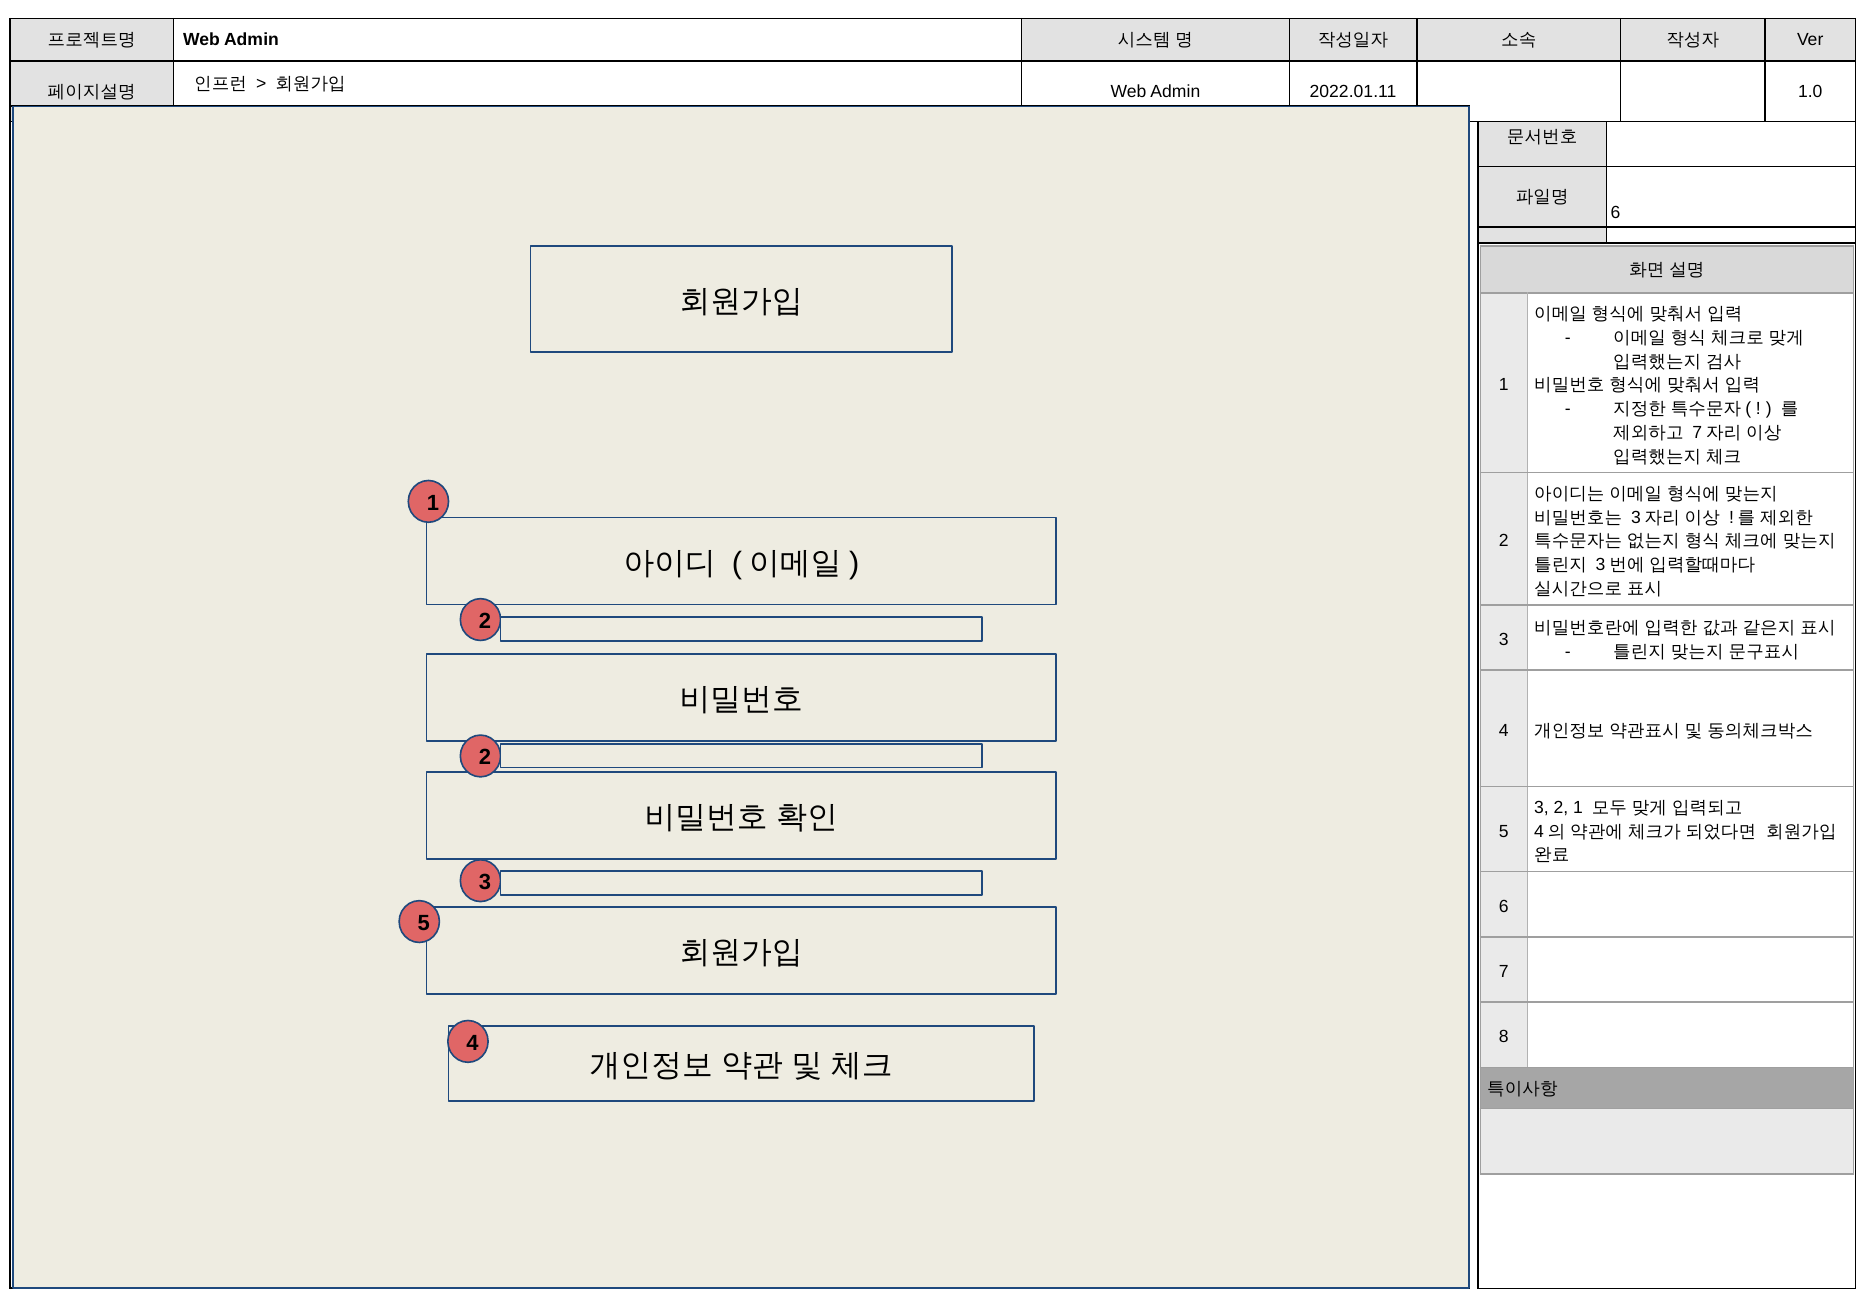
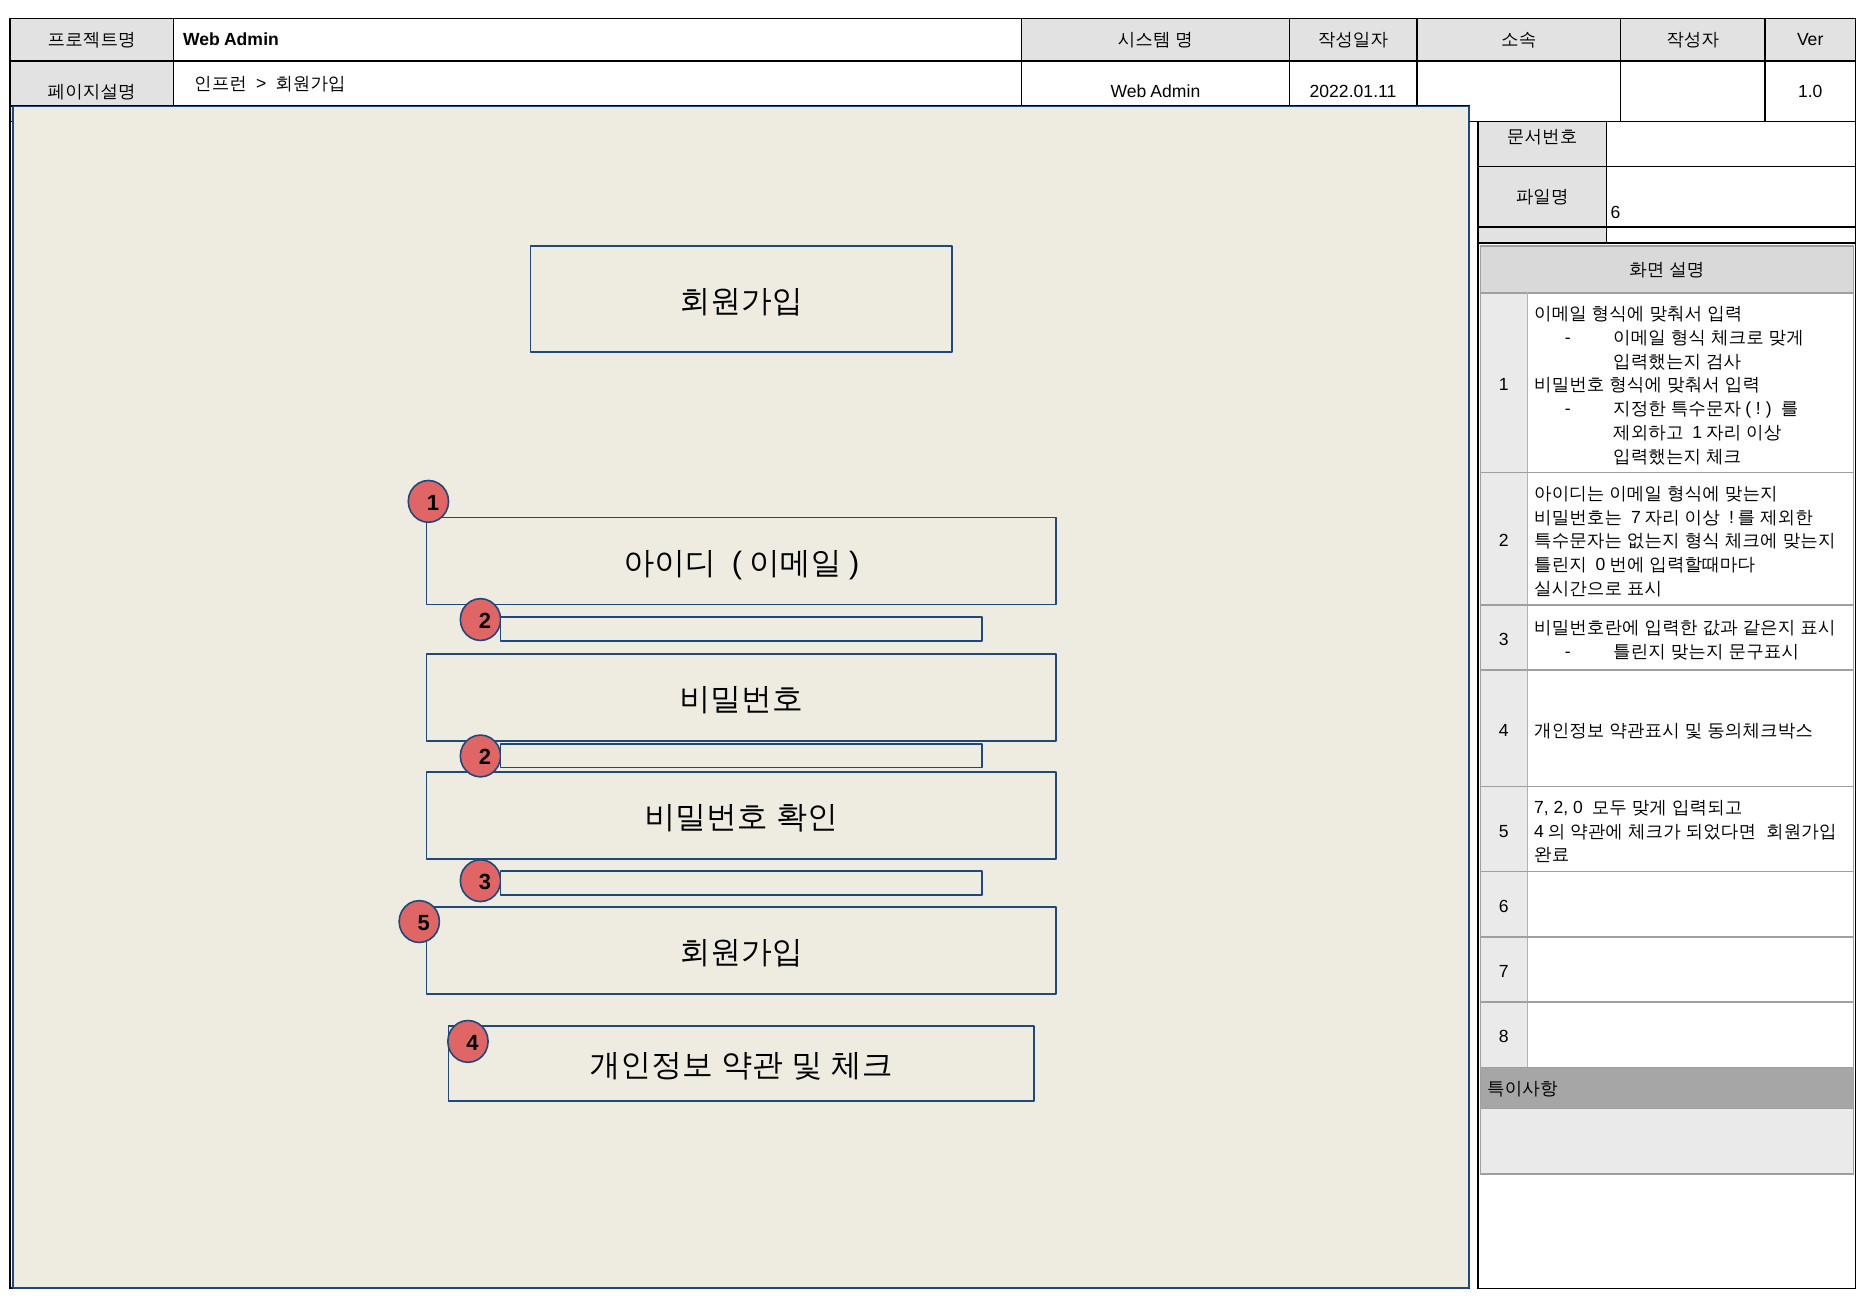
7: 7 -> 1 (1697, 433)
3: 3 -> 7 (1636, 518)
3: 3 -> 0 (1601, 565)
3: 3 -> 7 (1541, 808)
2 1: 1 -> 0 (1578, 808)
